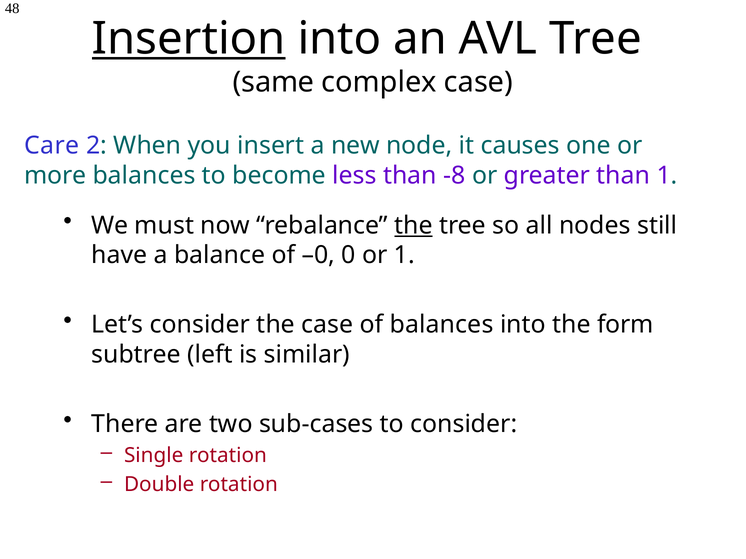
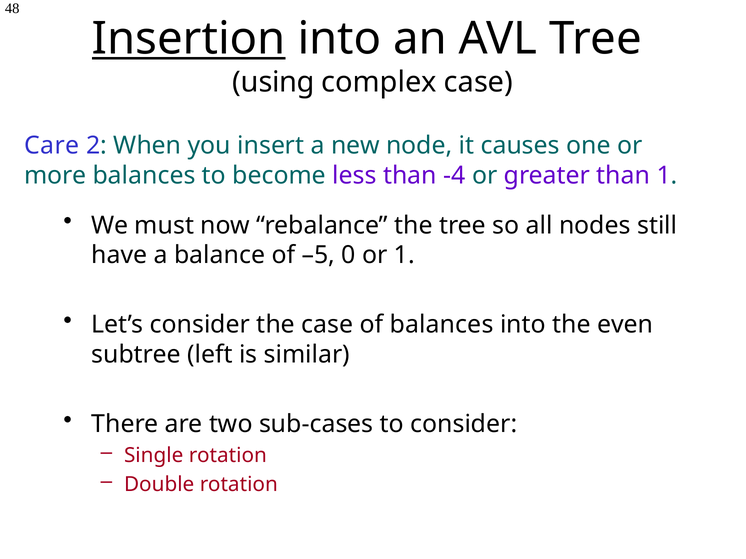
same: same -> using (274, 82)
-8: -8 -> -4 (454, 176)
the underline: present -> none (414, 226)
–0: –0 -> –5 (318, 255)
form: form -> even (625, 325)
